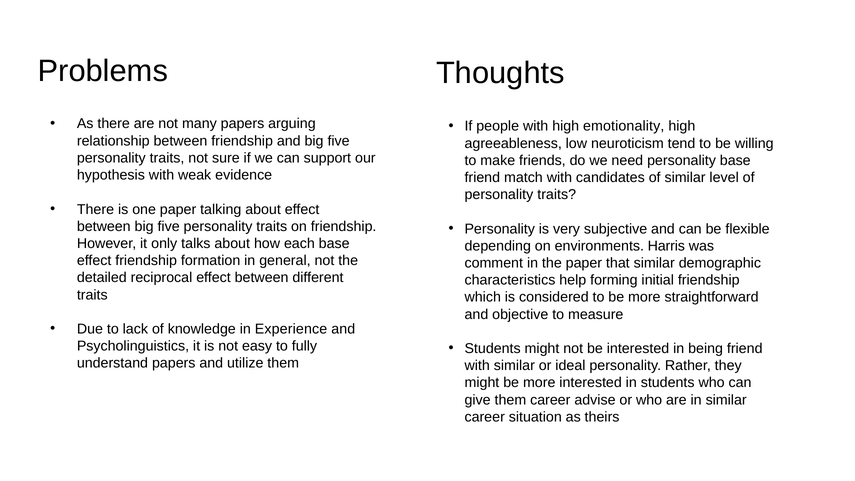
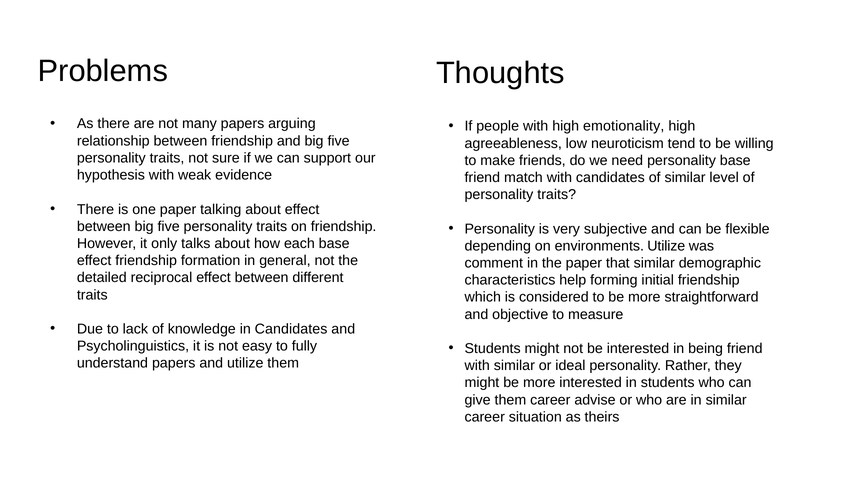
environments Harris: Harris -> Utilize (666, 246)
in Experience: Experience -> Candidates (291, 329)
